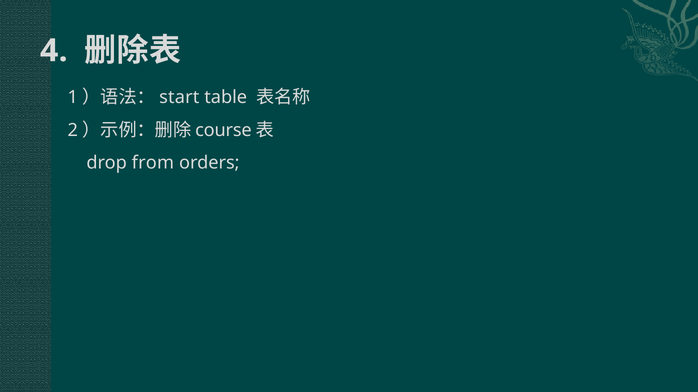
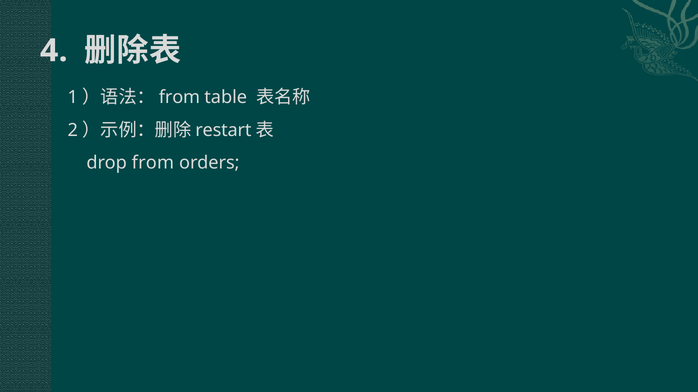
start: start -> from (179, 98)
course: course -> restart (223, 130)
